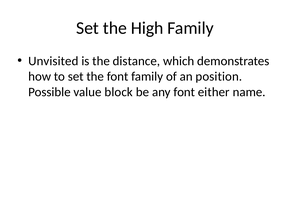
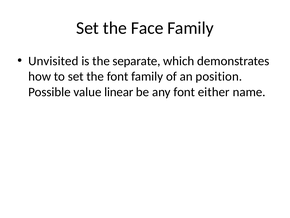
High: High -> Face (147, 28)
distance: distance -> separate (136, 61)
block: block -> linear (119, 92)
